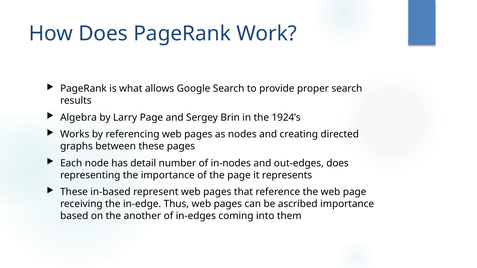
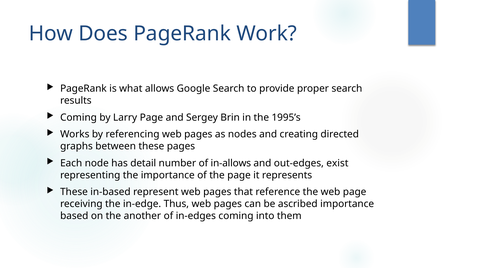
Algebra: Algebra -> Coming (79, 118)
1924’s: 1924’s -> 1995’s (286, 118)
in-nodes: in-nodes -> in-allows (231, 163)
out-edges does: does -> exist (337, 163)
